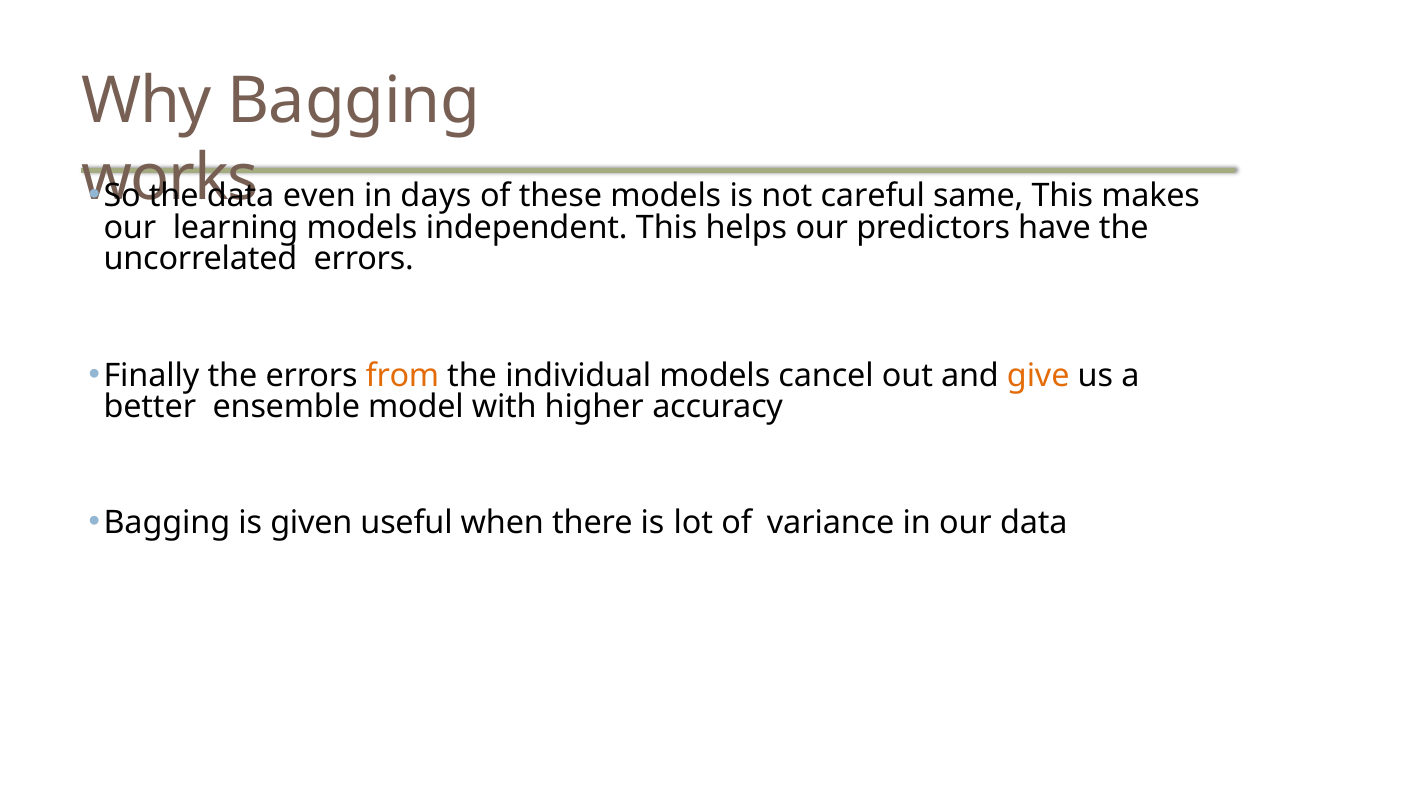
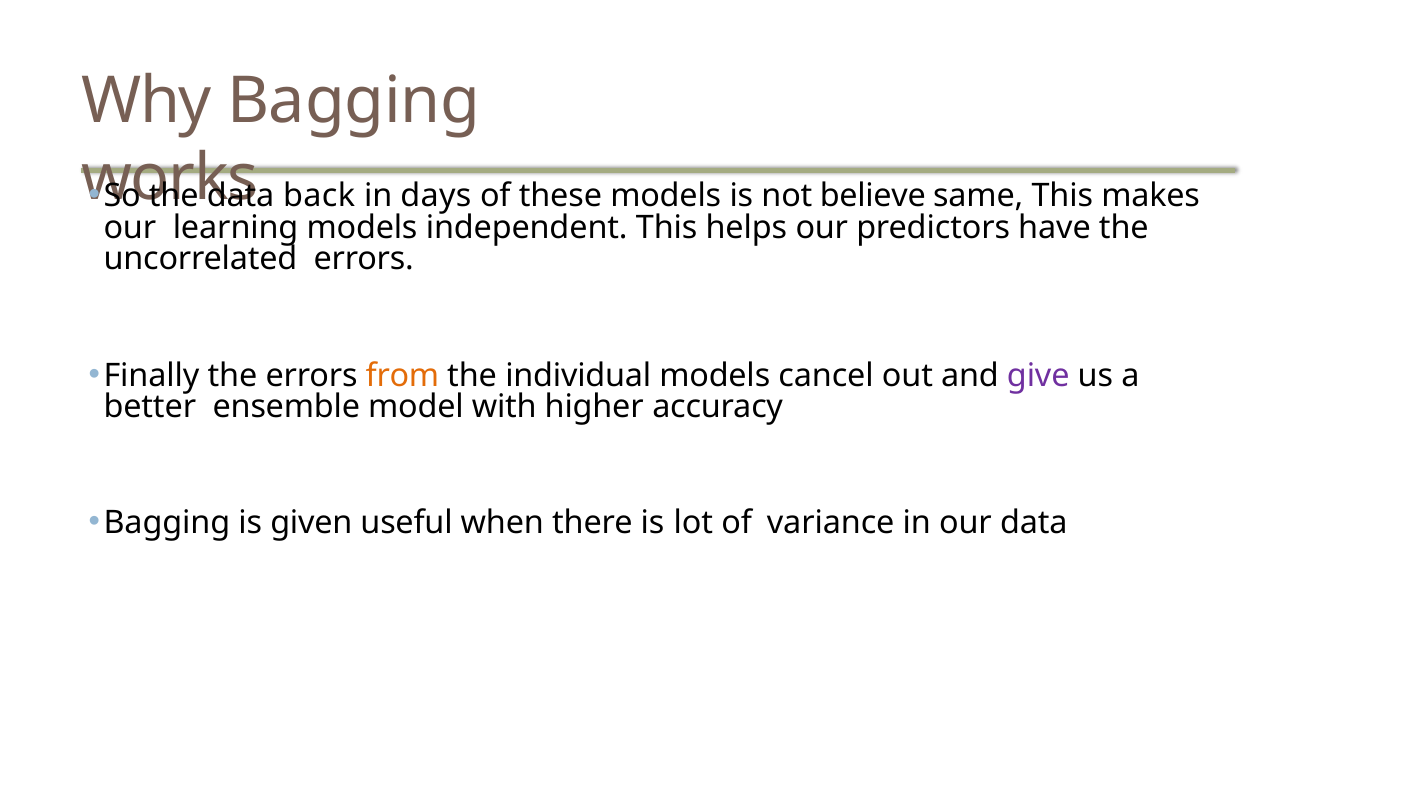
even: even -> back (319, 196)
careful: careful -> believe (873, 196)
give colour: orange -> purple (1038, 375)
